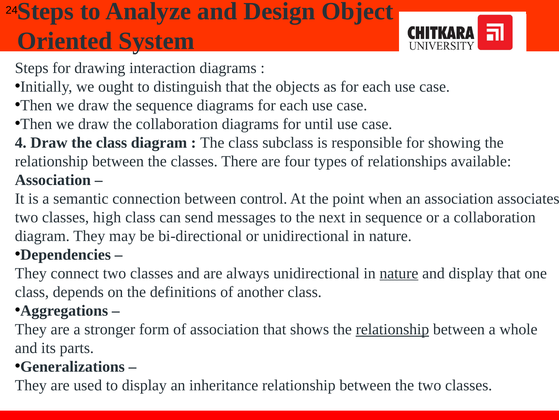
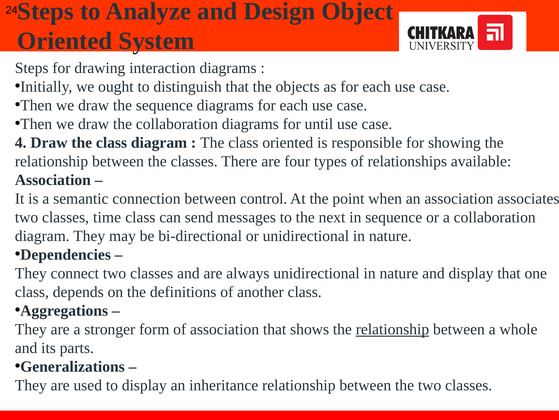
class subclass: subclass -> oriented (288, 142)
high: high -> time (107, 217)
nature underline: present -> none (399, 273)
